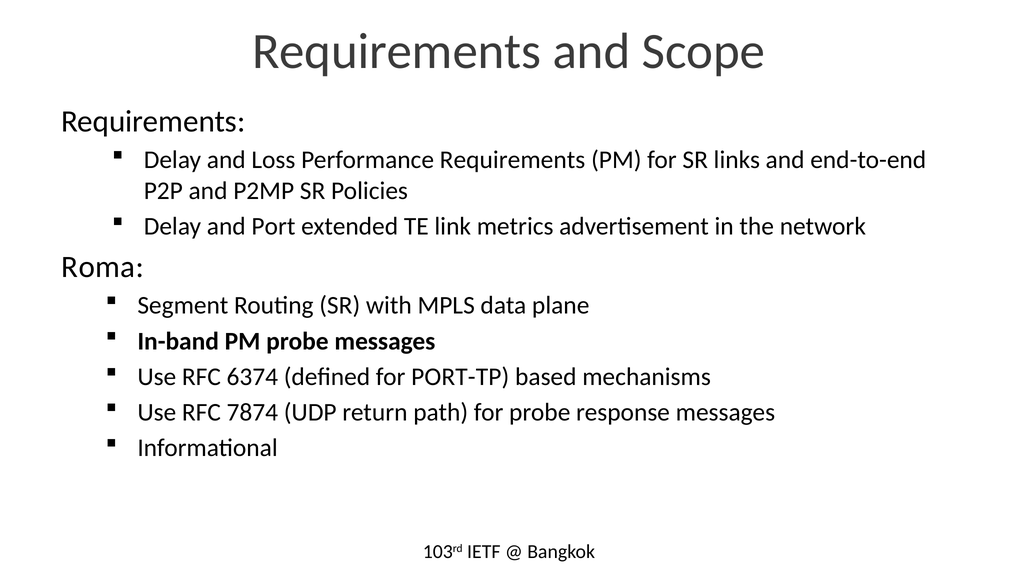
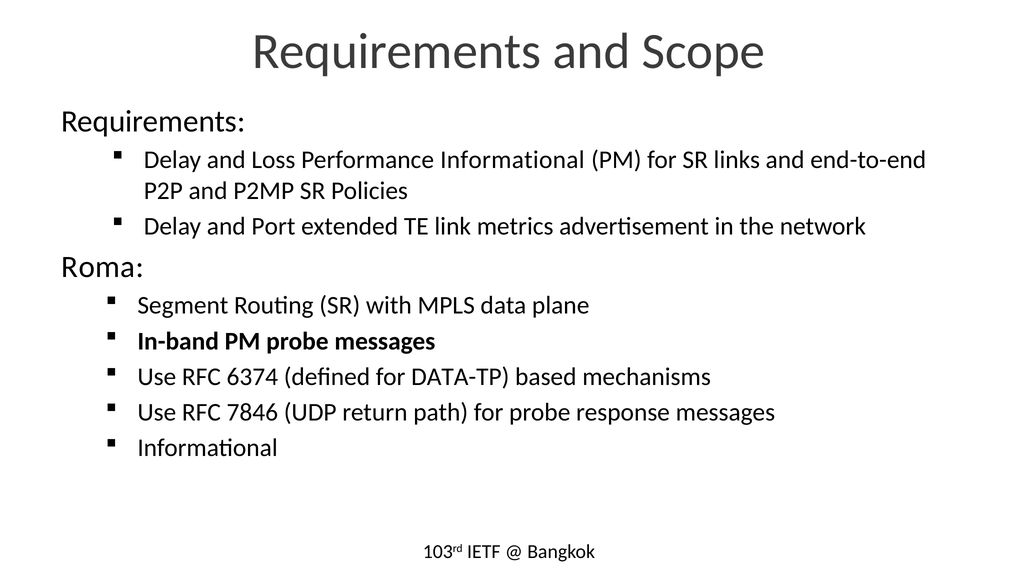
Performance Requirements: Requirements -> Informational (512, 160)
PORT-TP: PORT-TP -> DATA-TP (460, 377)
7874: 7874 -> 7846 (252, 412)
